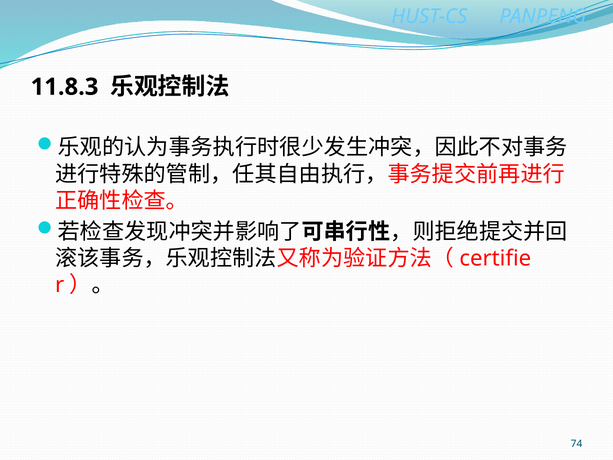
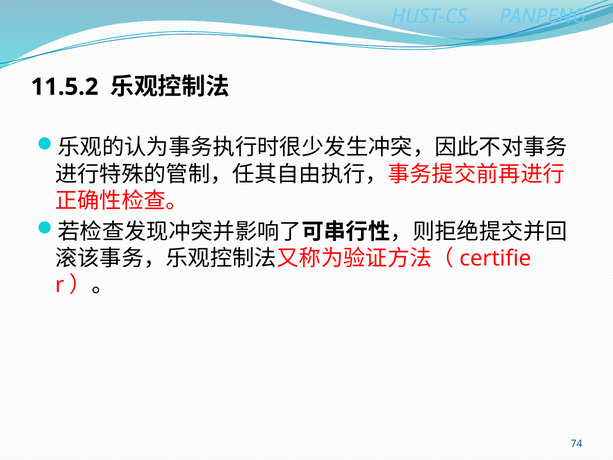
11.8.3: 11.8.3 -> 11.5.2 (65, 87)
